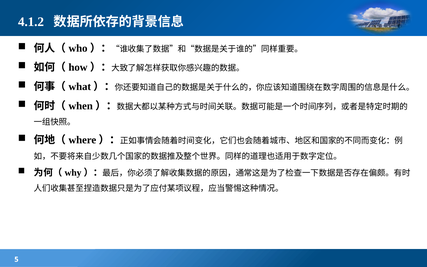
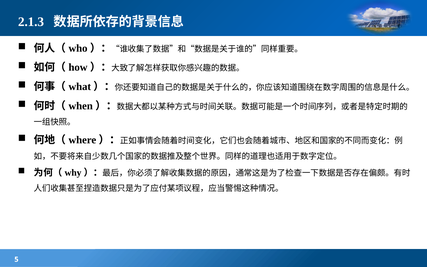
4.1.2: 4.1.2 -> 2.1.3 (31, 22)
